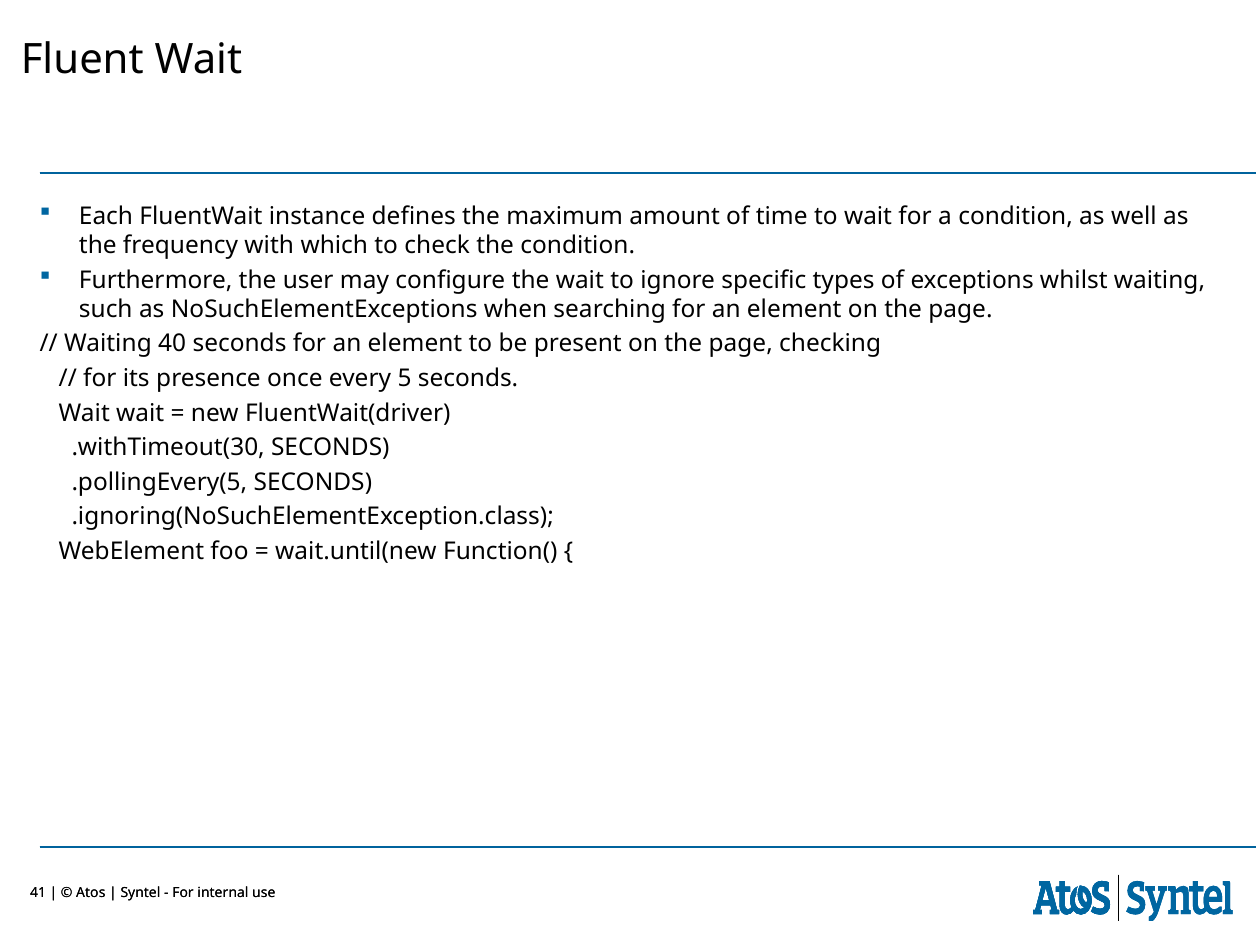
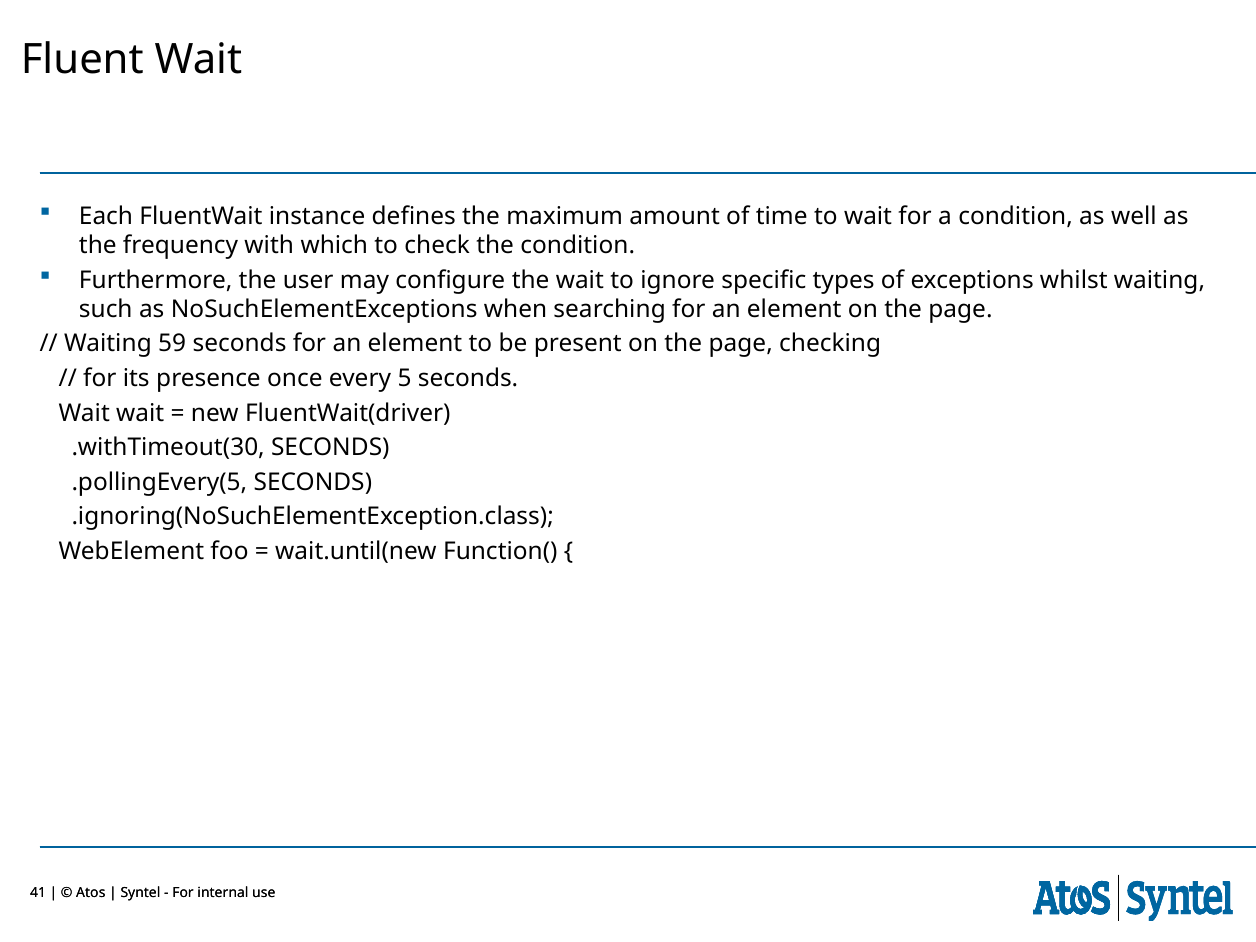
40: 40 -> 59 (172, 344)
